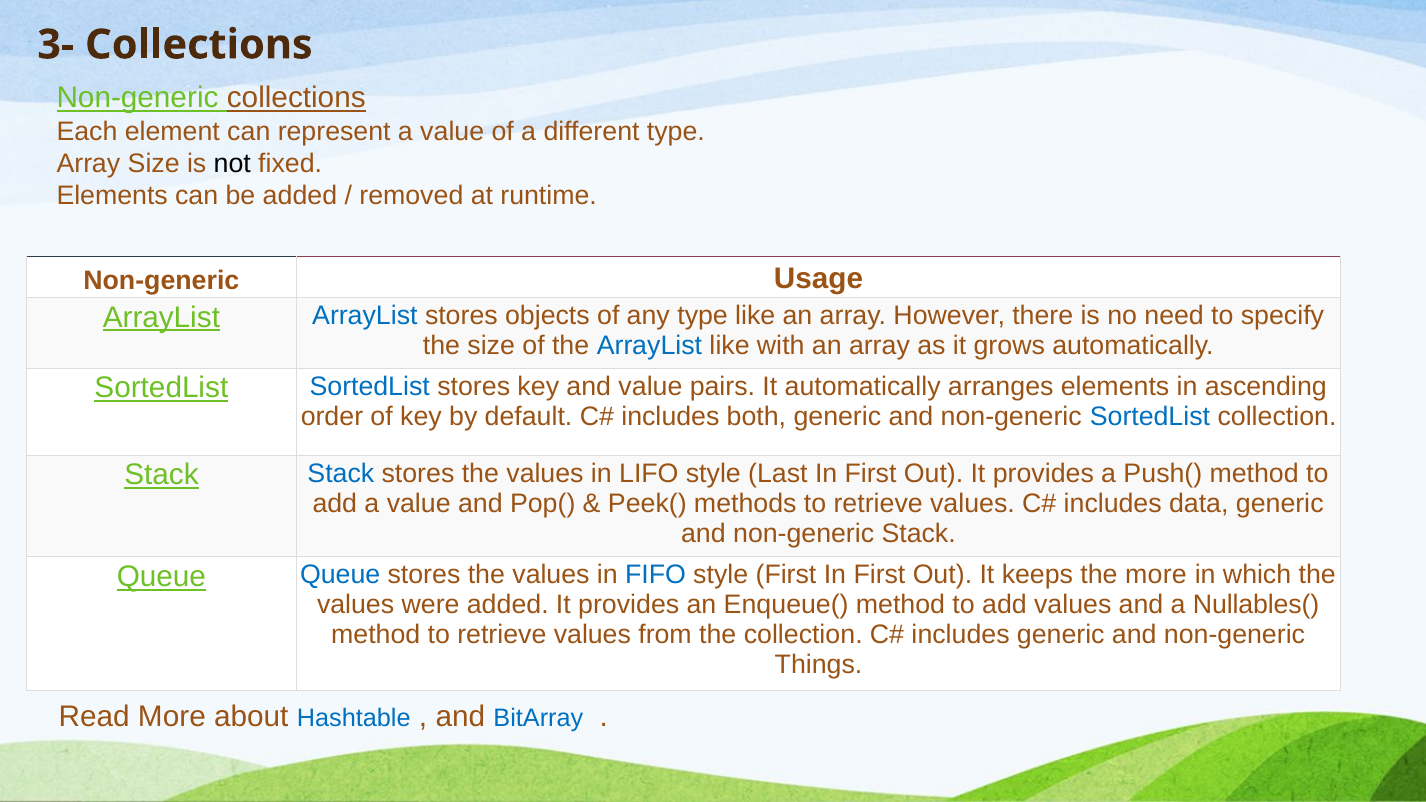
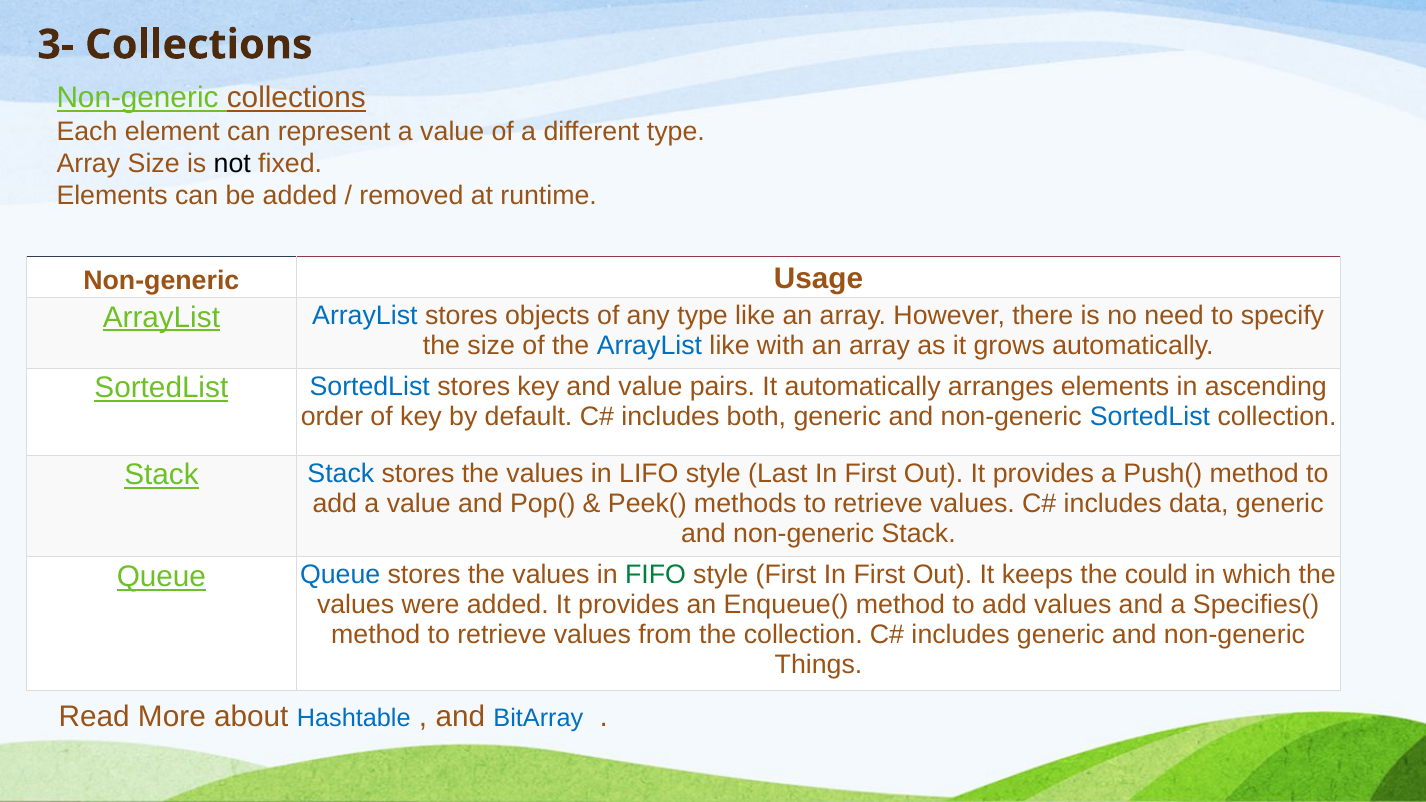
FIFO colour: blue -> green (655, 575)
the more: more -> could (1156, 575)
Nullables(: Nullables( -> Specifies( (1256, 605)
